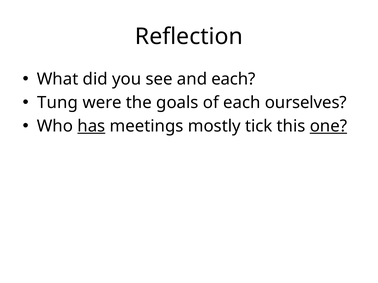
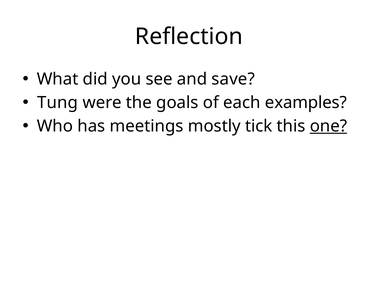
and each: each -> save (233, 79)
ourselves: ourselves -> examples (306, 103)
has underline: present -> none (91, 126)
